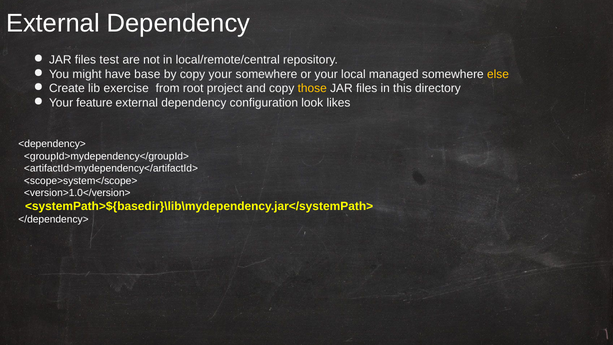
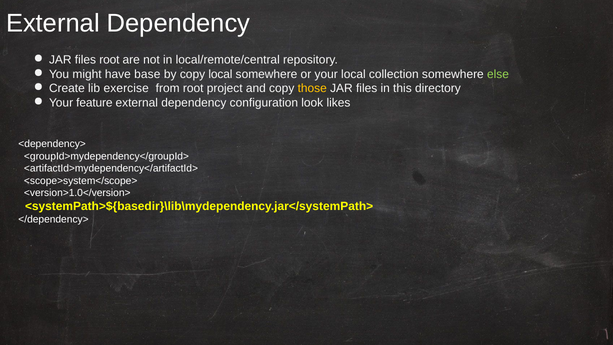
files test: test -> root (109, 60)
copy your: your -> local (220, 74)
managed: managed -> collection (394, 74)
else colour: yellow -> light green (498, 74)
